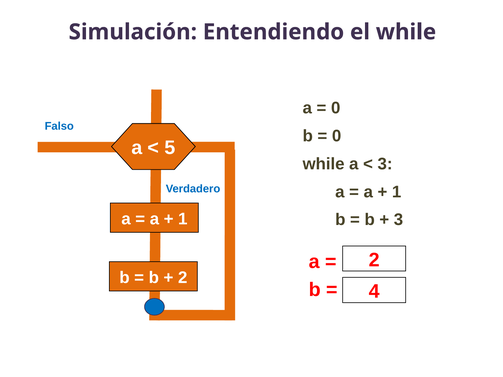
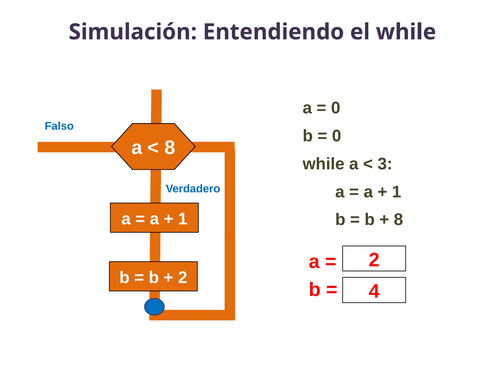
5: 5 -> 8 (170, 148)
3: 3 -> 8 (398, 220)
